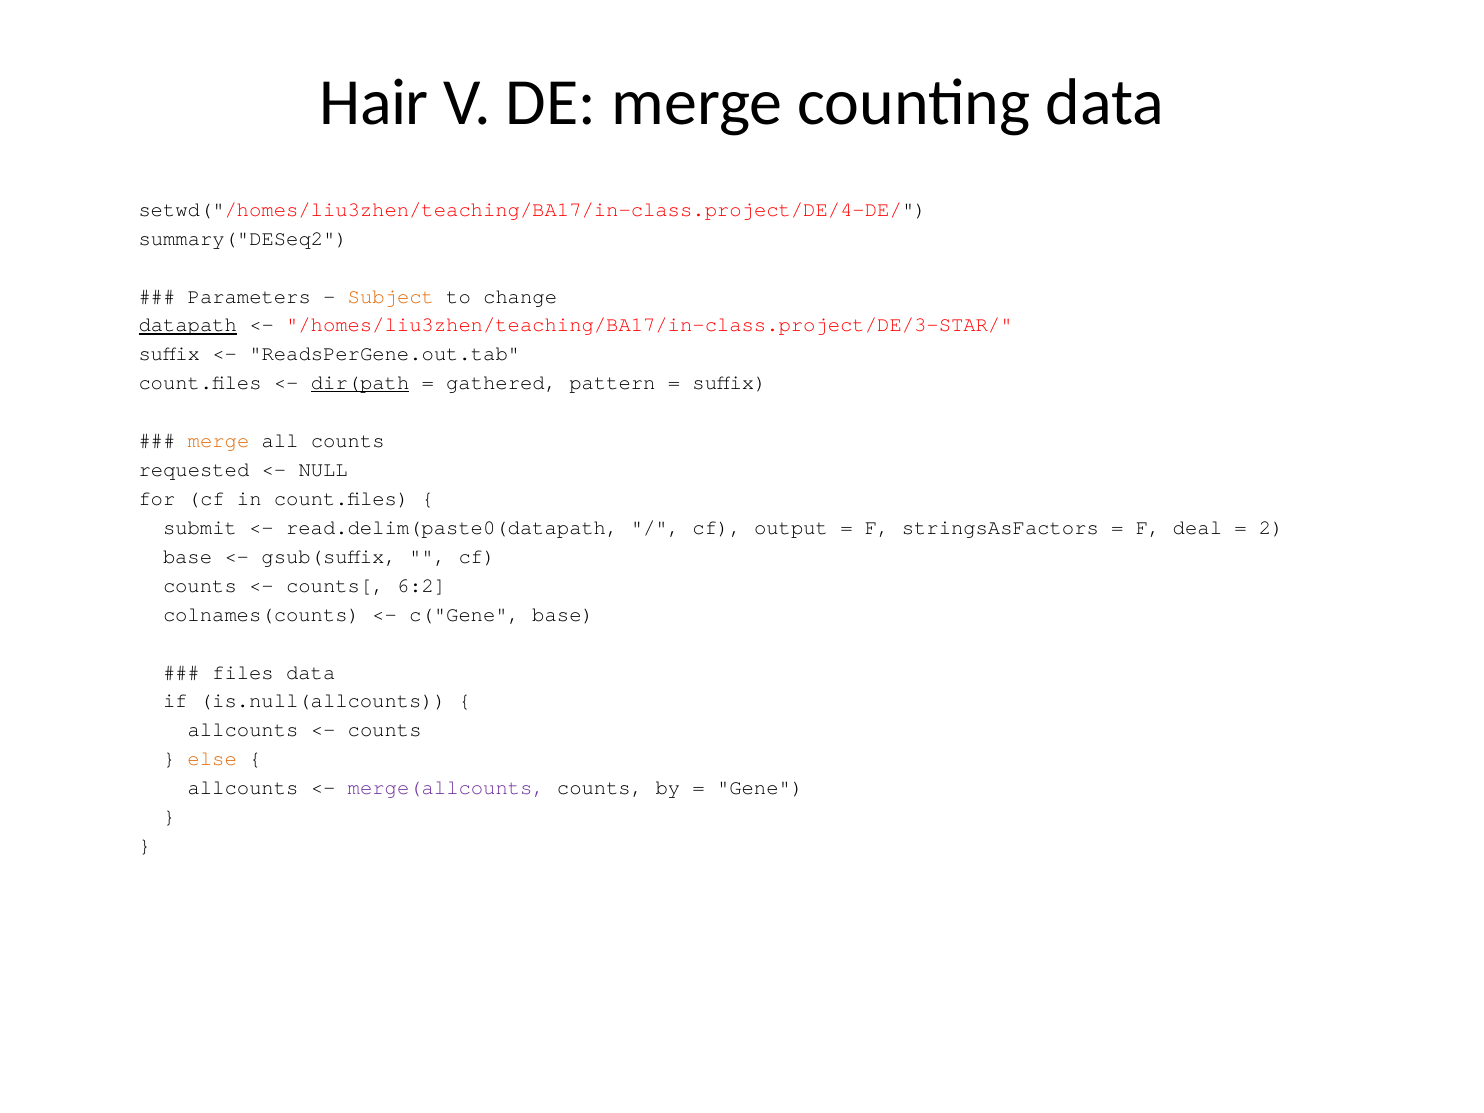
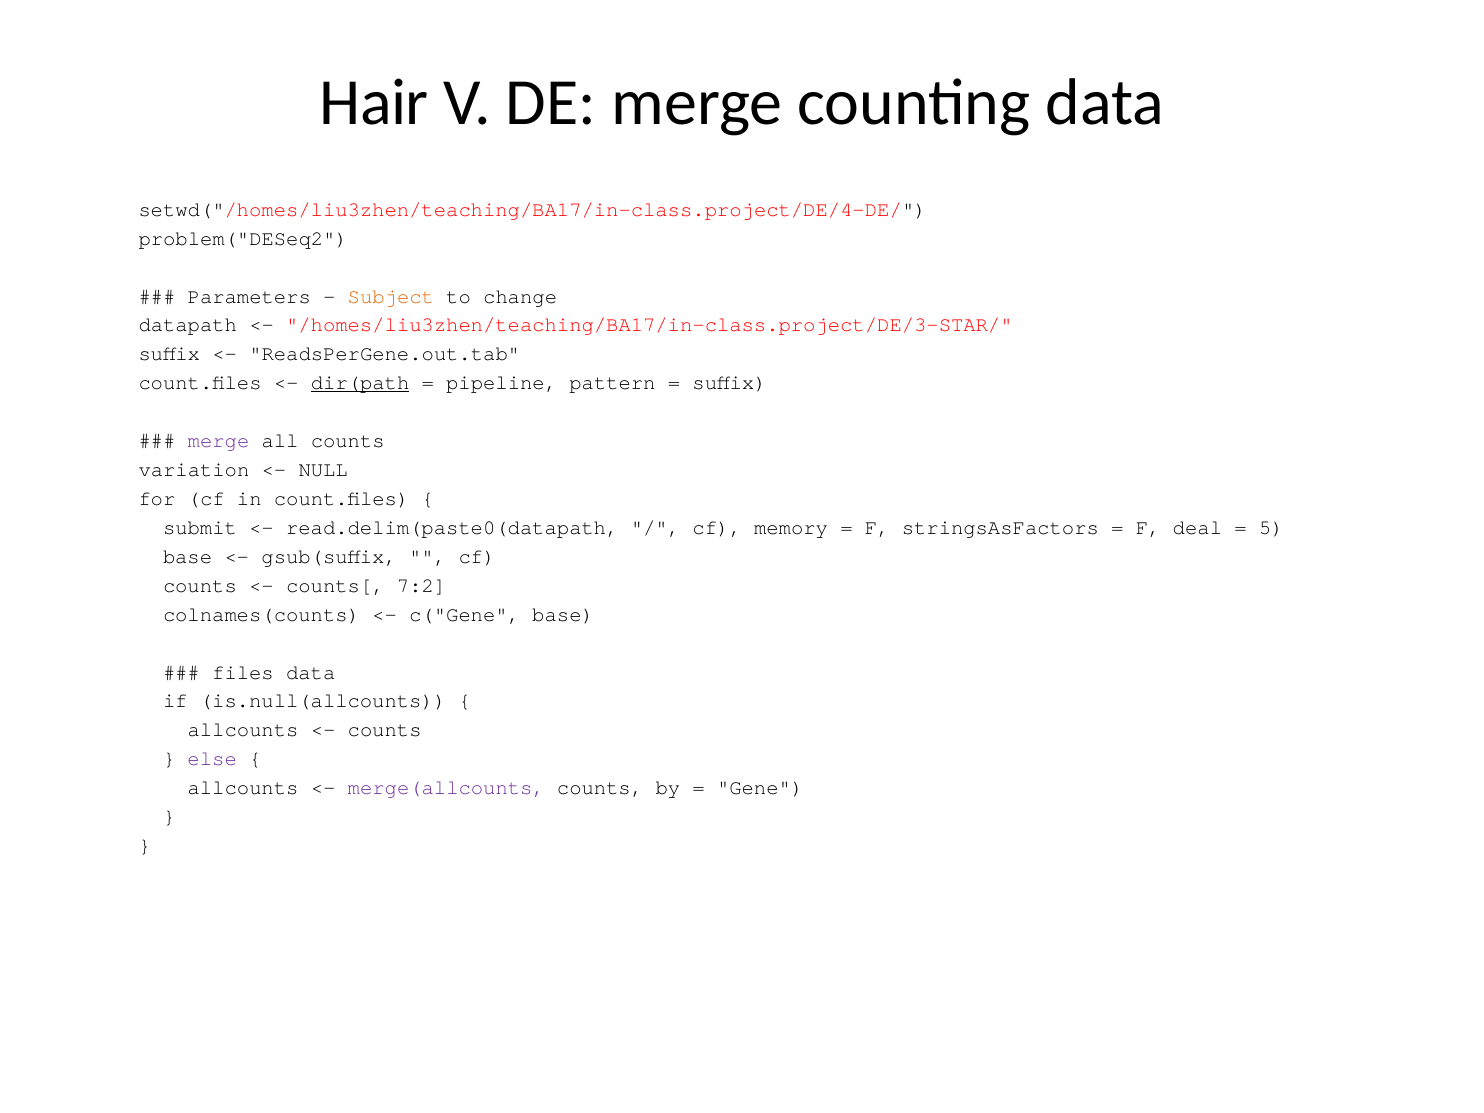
summary("DESeq2: summary("DESeq2 -> problem("DESeq2 (243, 238)
datapath underline: present -> none (188, 325)
gathered: gathered -> pipeline (502, 383)
merge colour: orange -> purple (219, 441)
requested: requested -> variation (194, 470)
output: output -> memory (791, 528)
2: 2 -> 5 (1271, 528)
6:2: 6:2 -> 7:2 (422, 585)
else colour: orange -> purple (212, 759)
